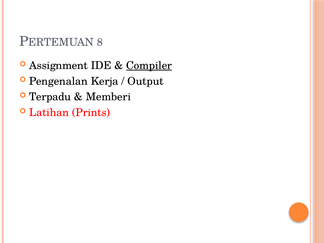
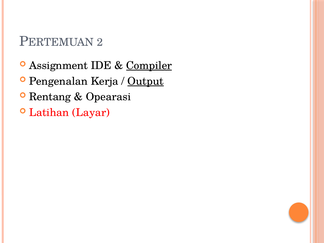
8: 8 -> 2 (100, 42)
Output underline: none -> present (146, 81)
Terpadu: Terpadu -> Rentang (50, 97)
Memberi: Memberi -> Opearasi (108, 97)
Prints: Prints -> Layar (91, 113)
